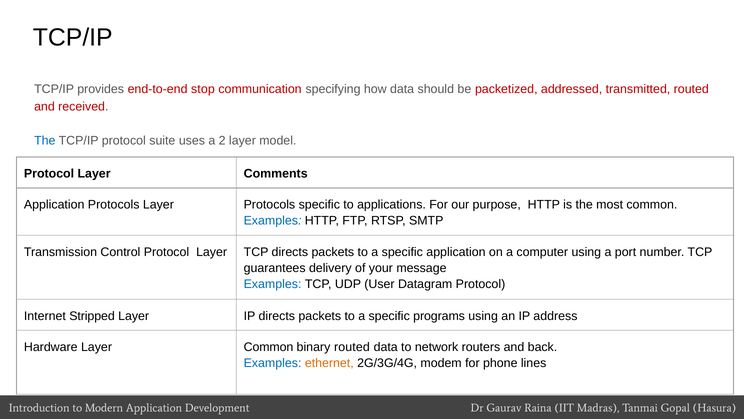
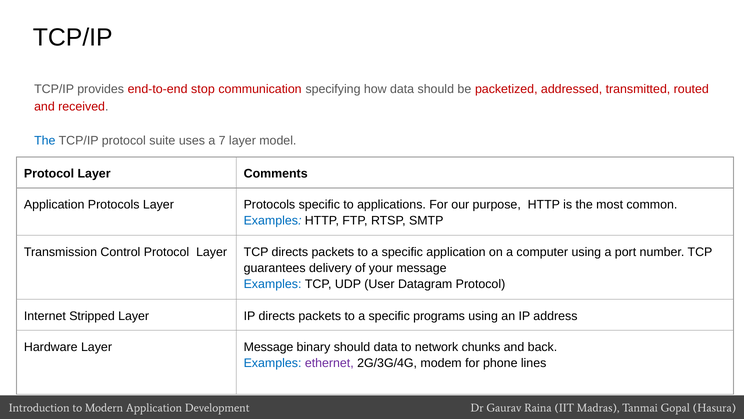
2: 2 -> 7 (222, 141)
Layer Common: Common -> Message (269, 347)
binary routed: routed -> should (352, 347)
routers: routers -> chunks (481, 347)
ethernet colour: orange -> purple (329, 362)
